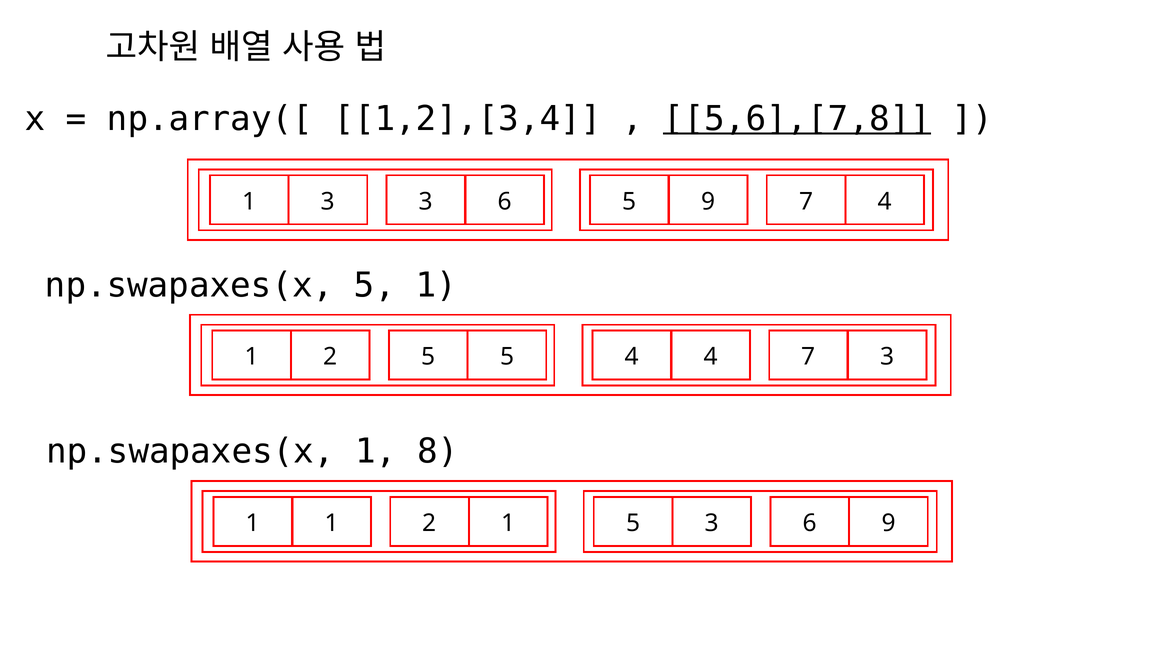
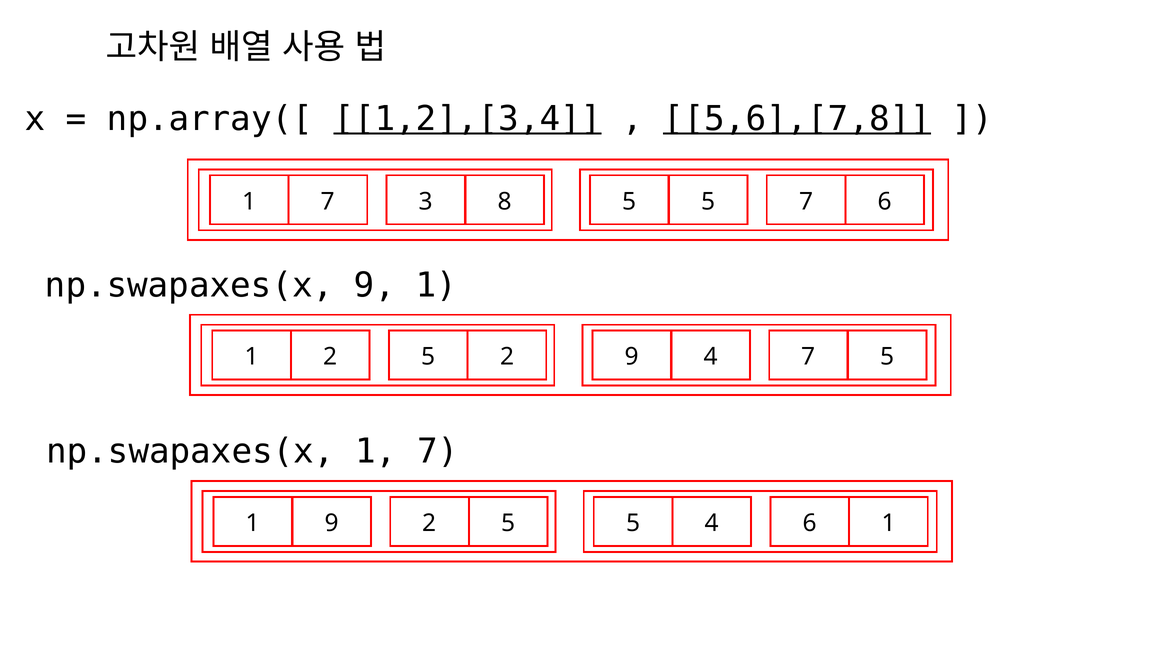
1,2],[3,4 underline: none -> present (468, 119)
3: 3 -> 7 (328, 202)
6: 6 -> 8 (505, 202)
5 9: 9 -> 5 (708, 202)
7 4: 4 -> 6 (885, 202)
np.swapaxes(x 5: 5 -> 9 (375, 286)
5 5: 5 -> 2 (507, 357)
2 4: 4 -> 9 (632, 357)
4 7 3: 3 -> 5 (887, 357)
np.swapaxes(x 1 8: 8 -> 7 (438, 452)
1: 1 -> 9 (332, 524)
2 1: 1 -> 5 (508, 524)
5 3: 3 -> 4 (712, 524)
6 9: 9 -> 1 (889, 524)
